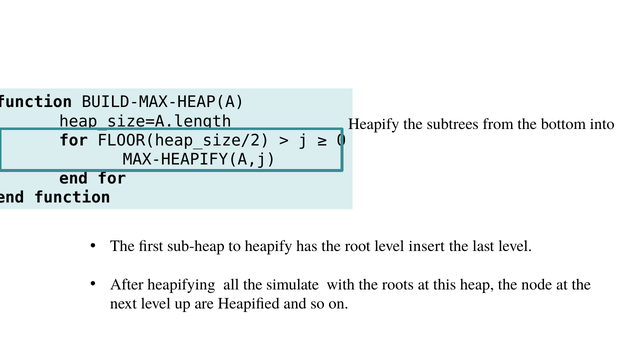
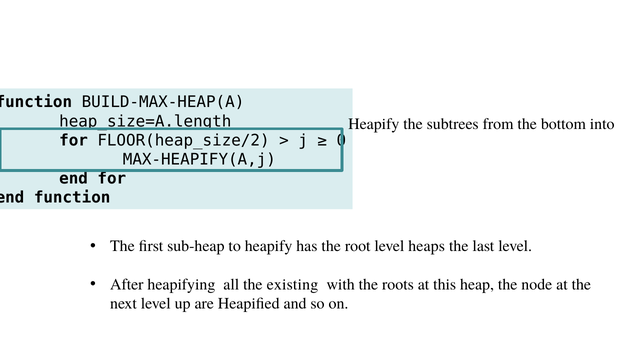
insert: insert -> heaps (427, 246)
simulate: simulate -> existing (292, 284)
